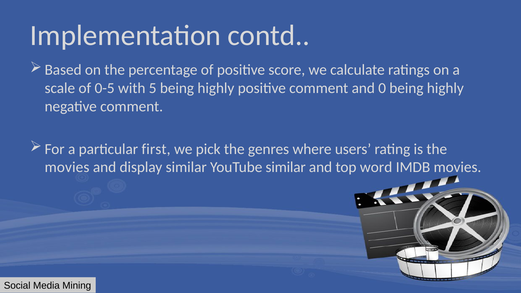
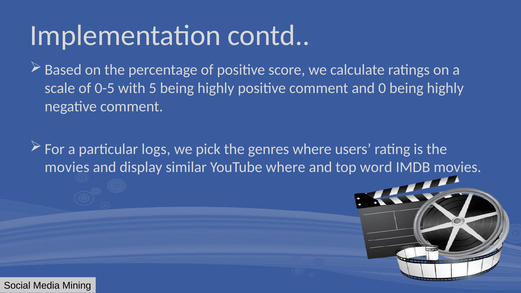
first: first -> logs (156, 149)
YouTube similar: similar -> where (286, 167)
